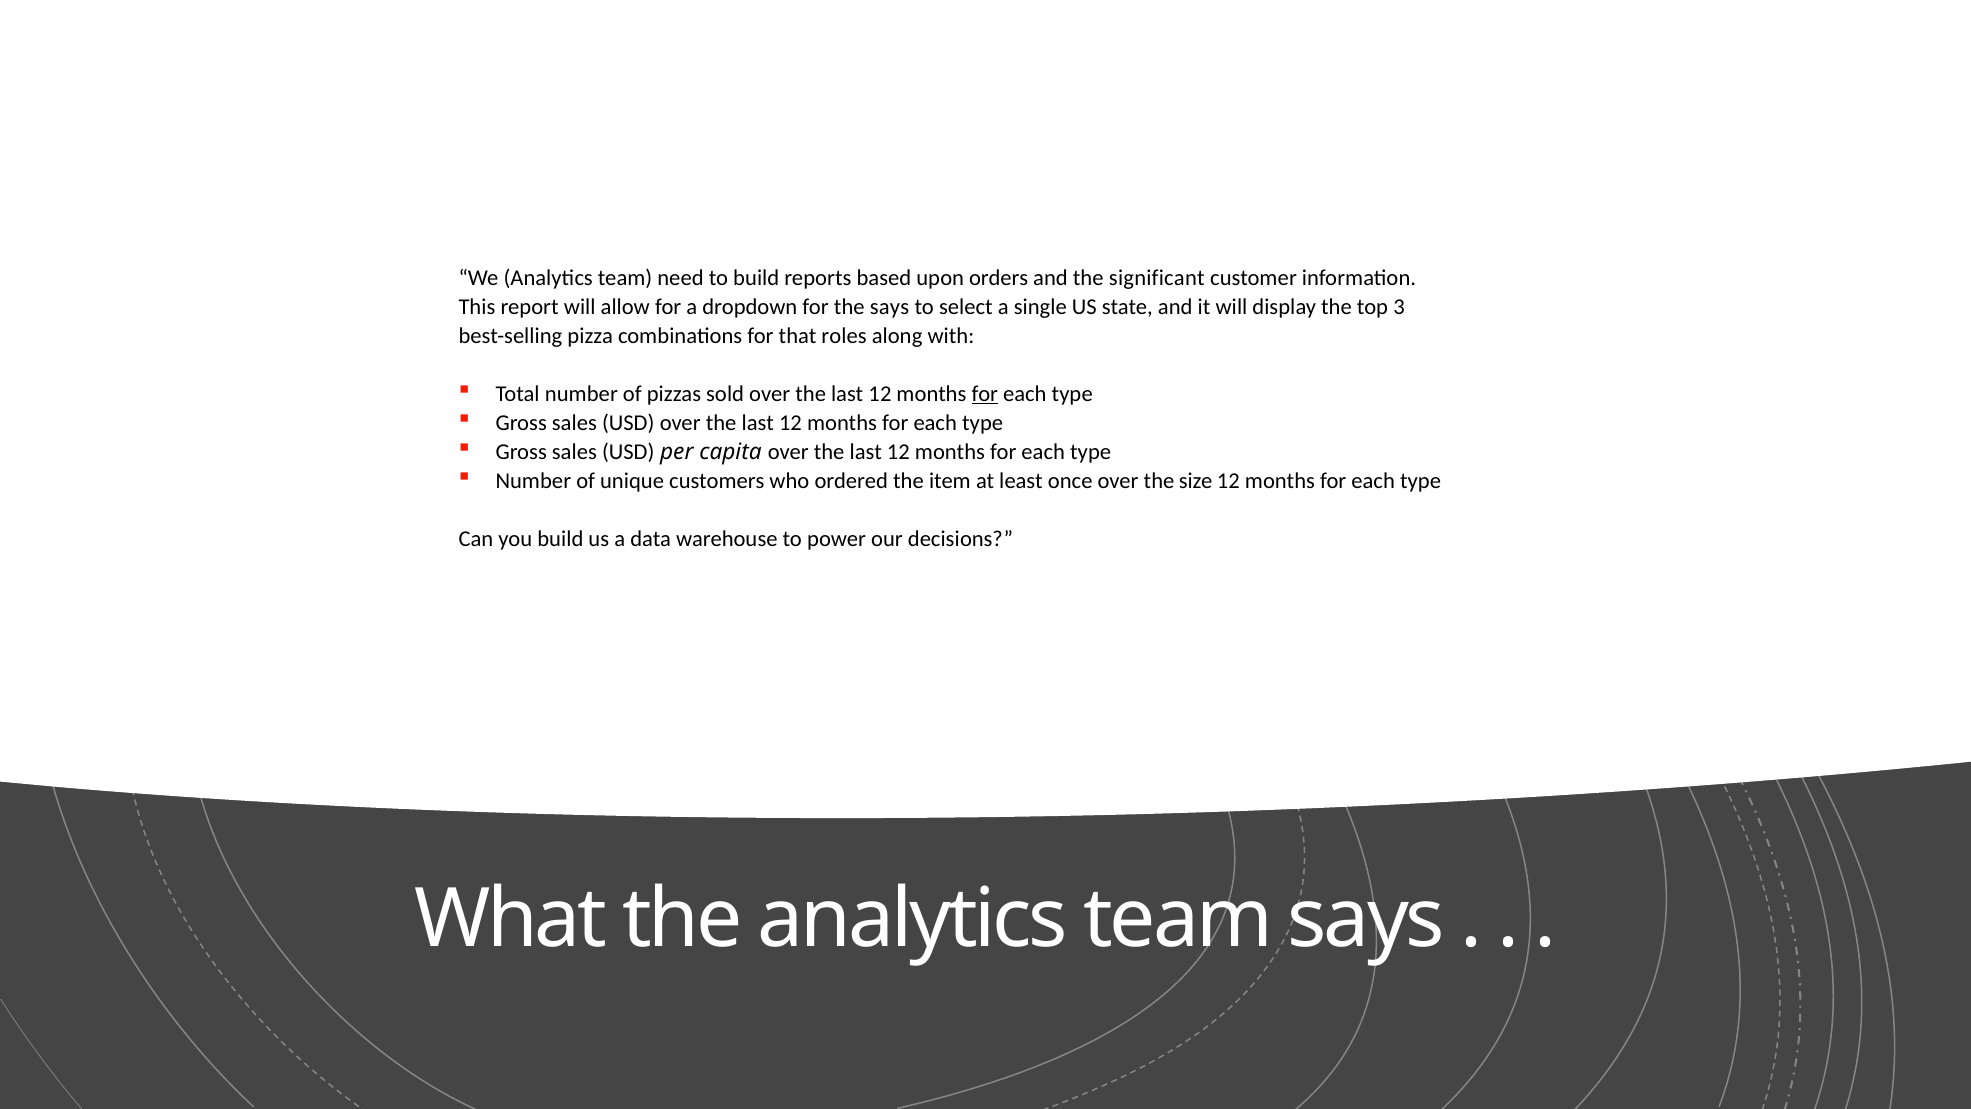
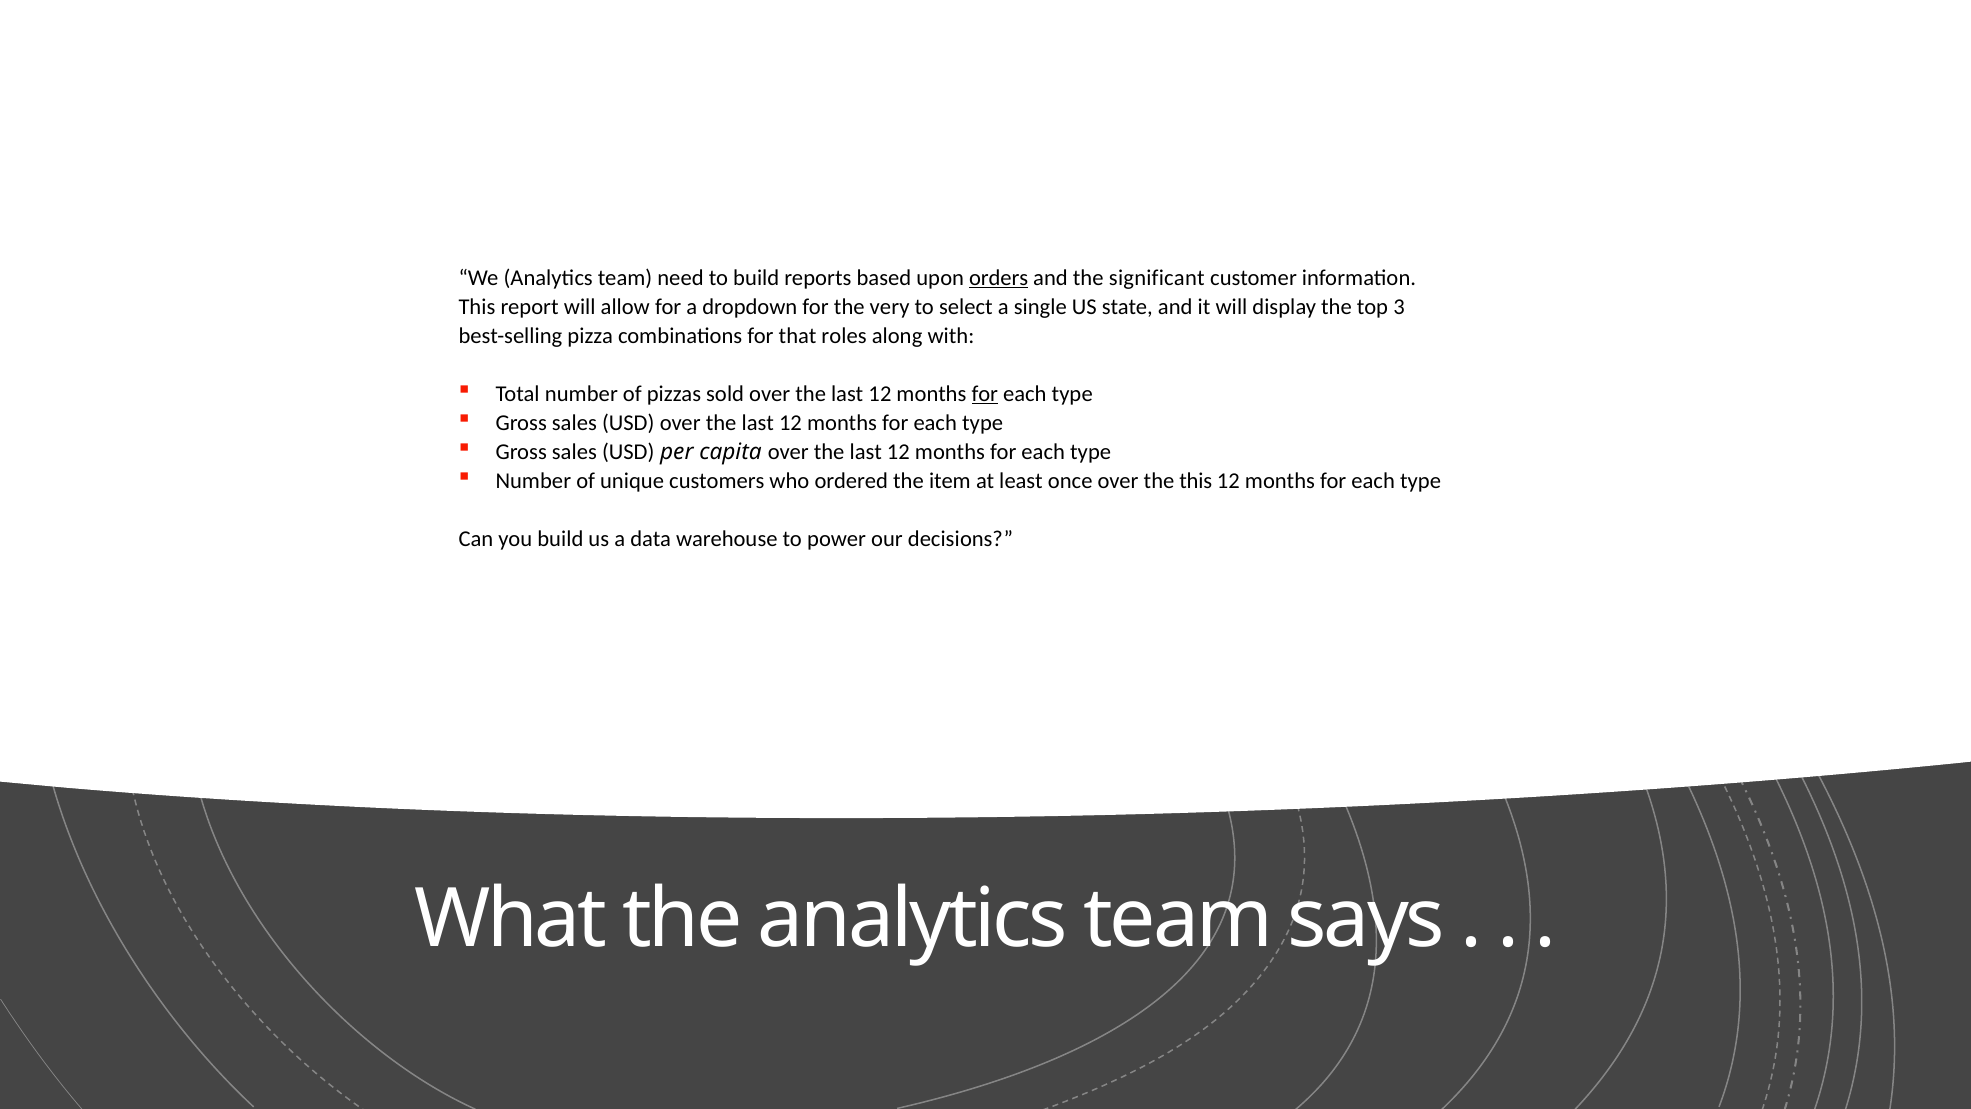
orders underline: none -> present (999, 278)
the says: says -> very (890, 307)
the size: size -> this (1196, 481)
